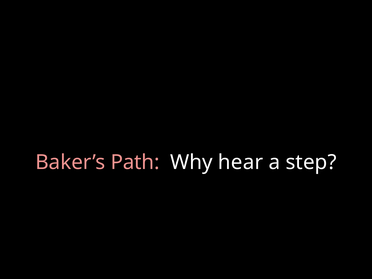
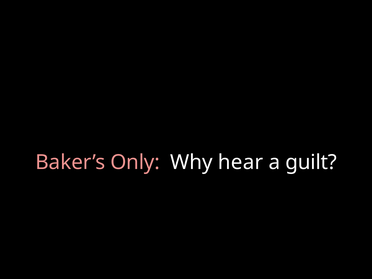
Path: Path -> Only (135, 162)
step: step -> guilt (311, 162)
